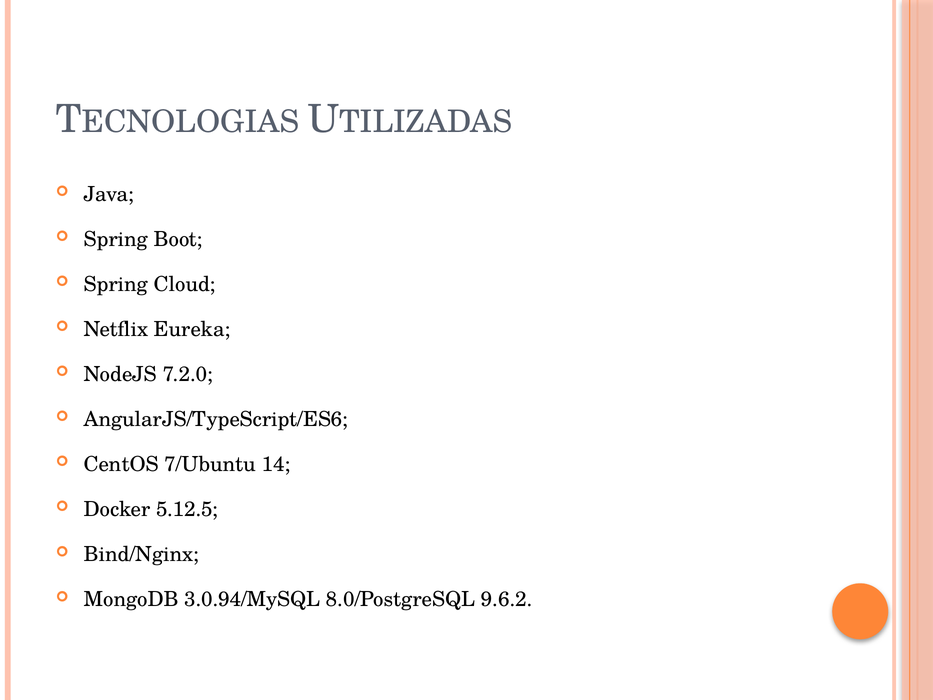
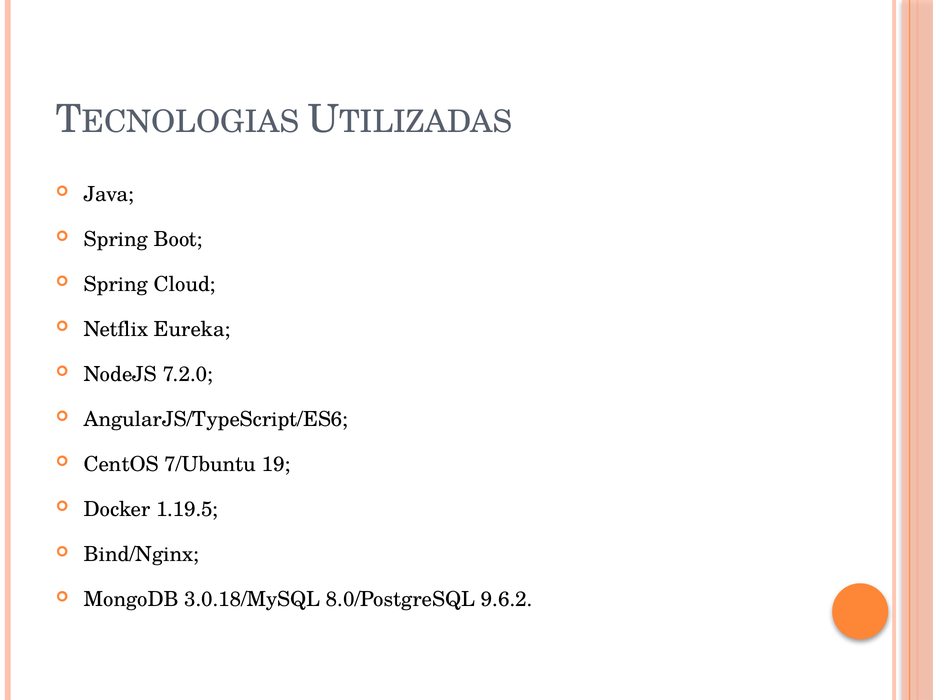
14: 14 -> 19 (276, 464)
5.12.5: 5.12.5 -> 1.19.5 (187, 509)
3.0.94/MySQL: 3.0.94/MySQL -> 3.0.18/MySQL (252, 599)
